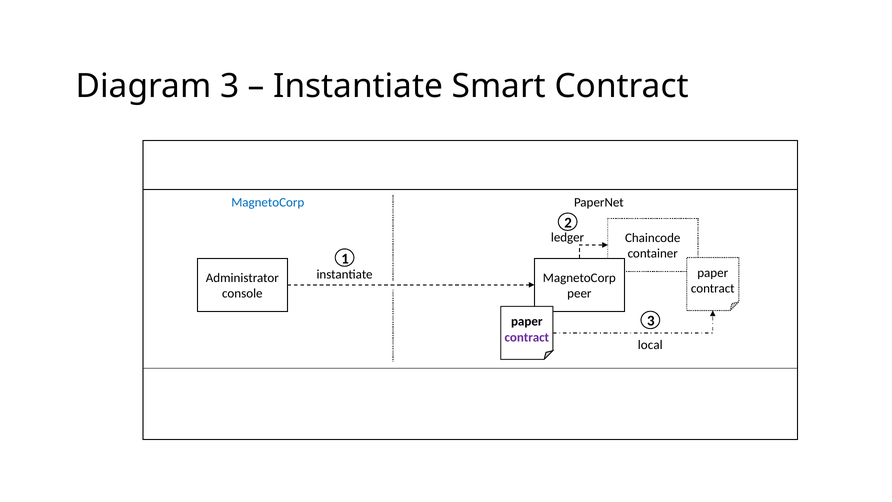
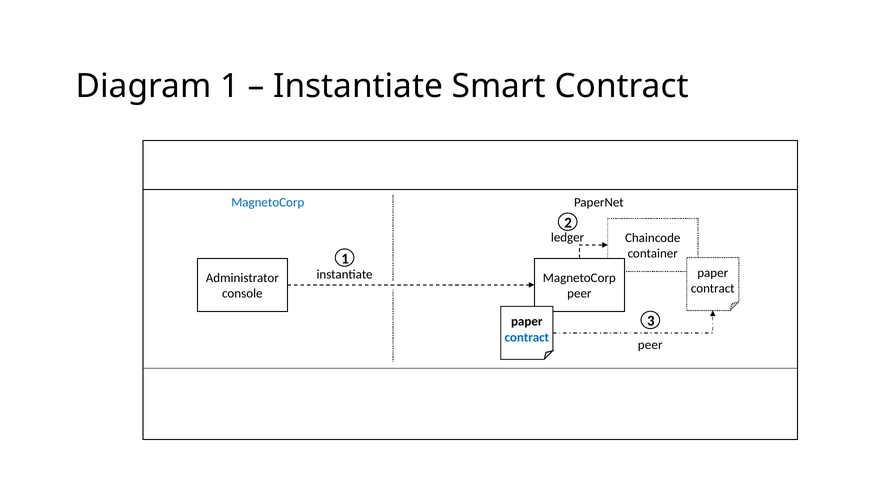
Diagram 3: 3 -> 1 (230, 86)
contract colour: purple -> blue (527, 337)
local: local -> peer (650, 345)
